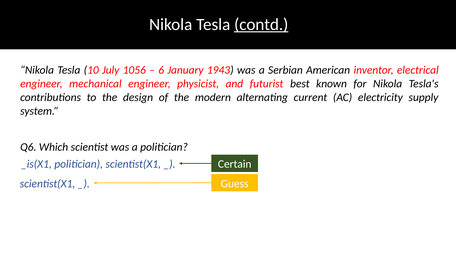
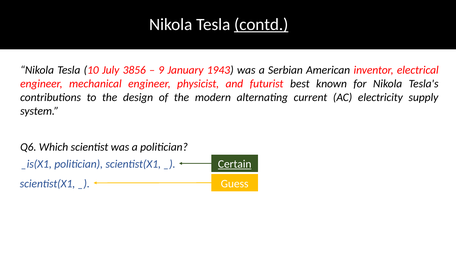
1056: 1056 -> 3856 (134, 70)
6: 6 -> 9 (161, 70)
Certain underline: none -> present (235, 164)
